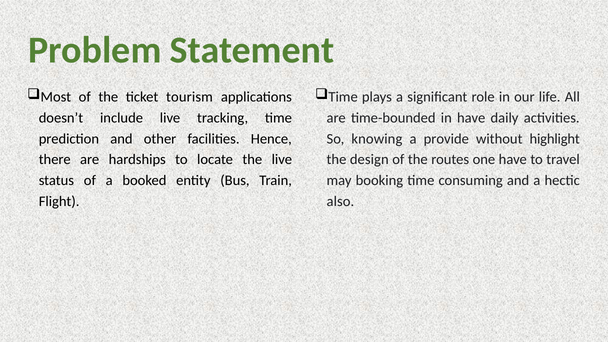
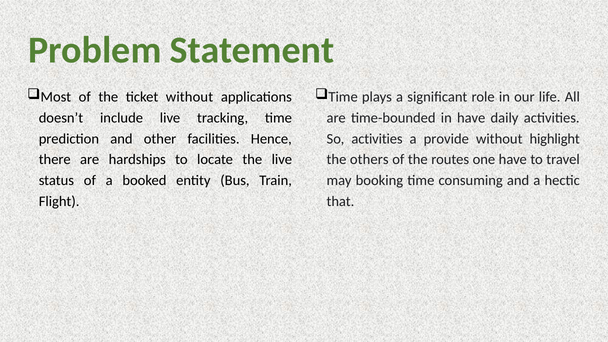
ticket tourism: tourism -> without (189, 97)
So knowing: knowing -> activities (377, 139)
design: design -> others (369, 160)
also: also -> that (340, 202)
